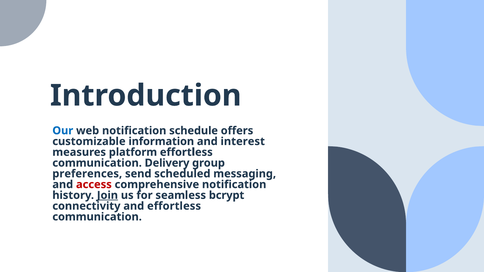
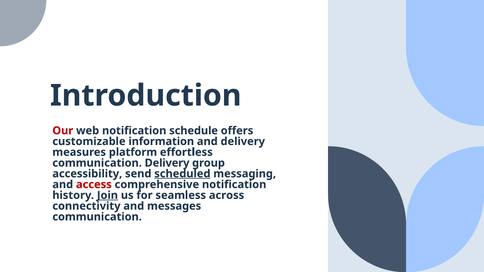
Our colour: blue -> red (63, 131)
and interest: interest -> delivery (243, 142)
preferences: preferences -> accessibility (87, 174)
scheduled underline: none -> present (182, 174)
bcrypt: bcrypt -> across (227, 195)
and effortless: effortless -> messages (174, 206)
